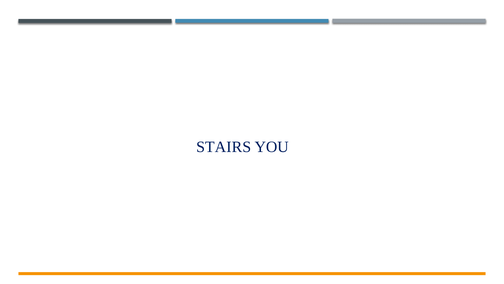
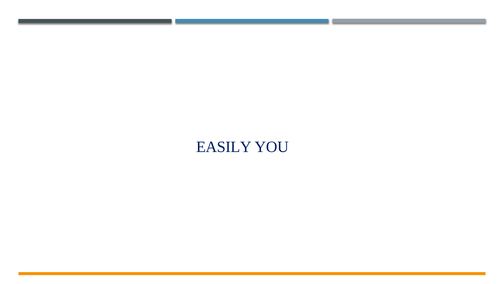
STAIRS: STAIRS -> EASILY (224, 147)
